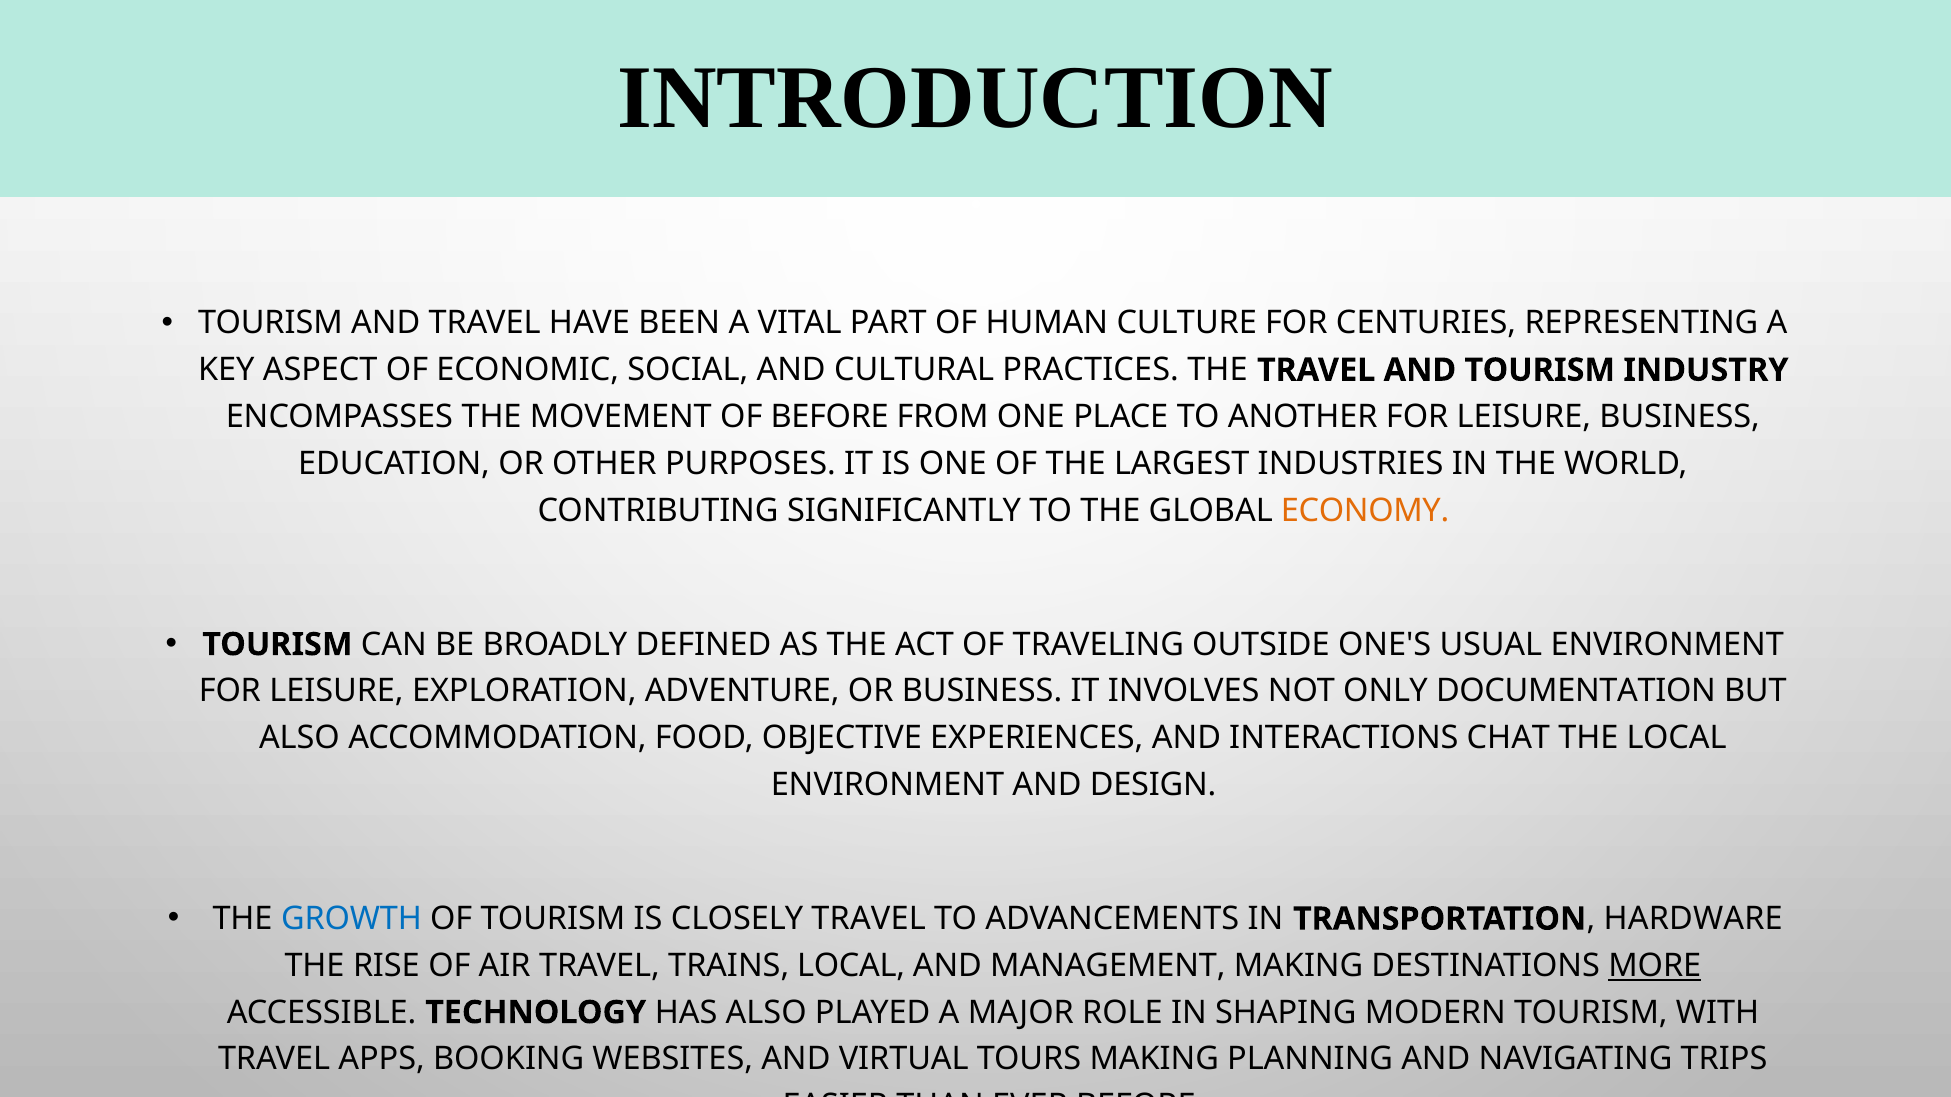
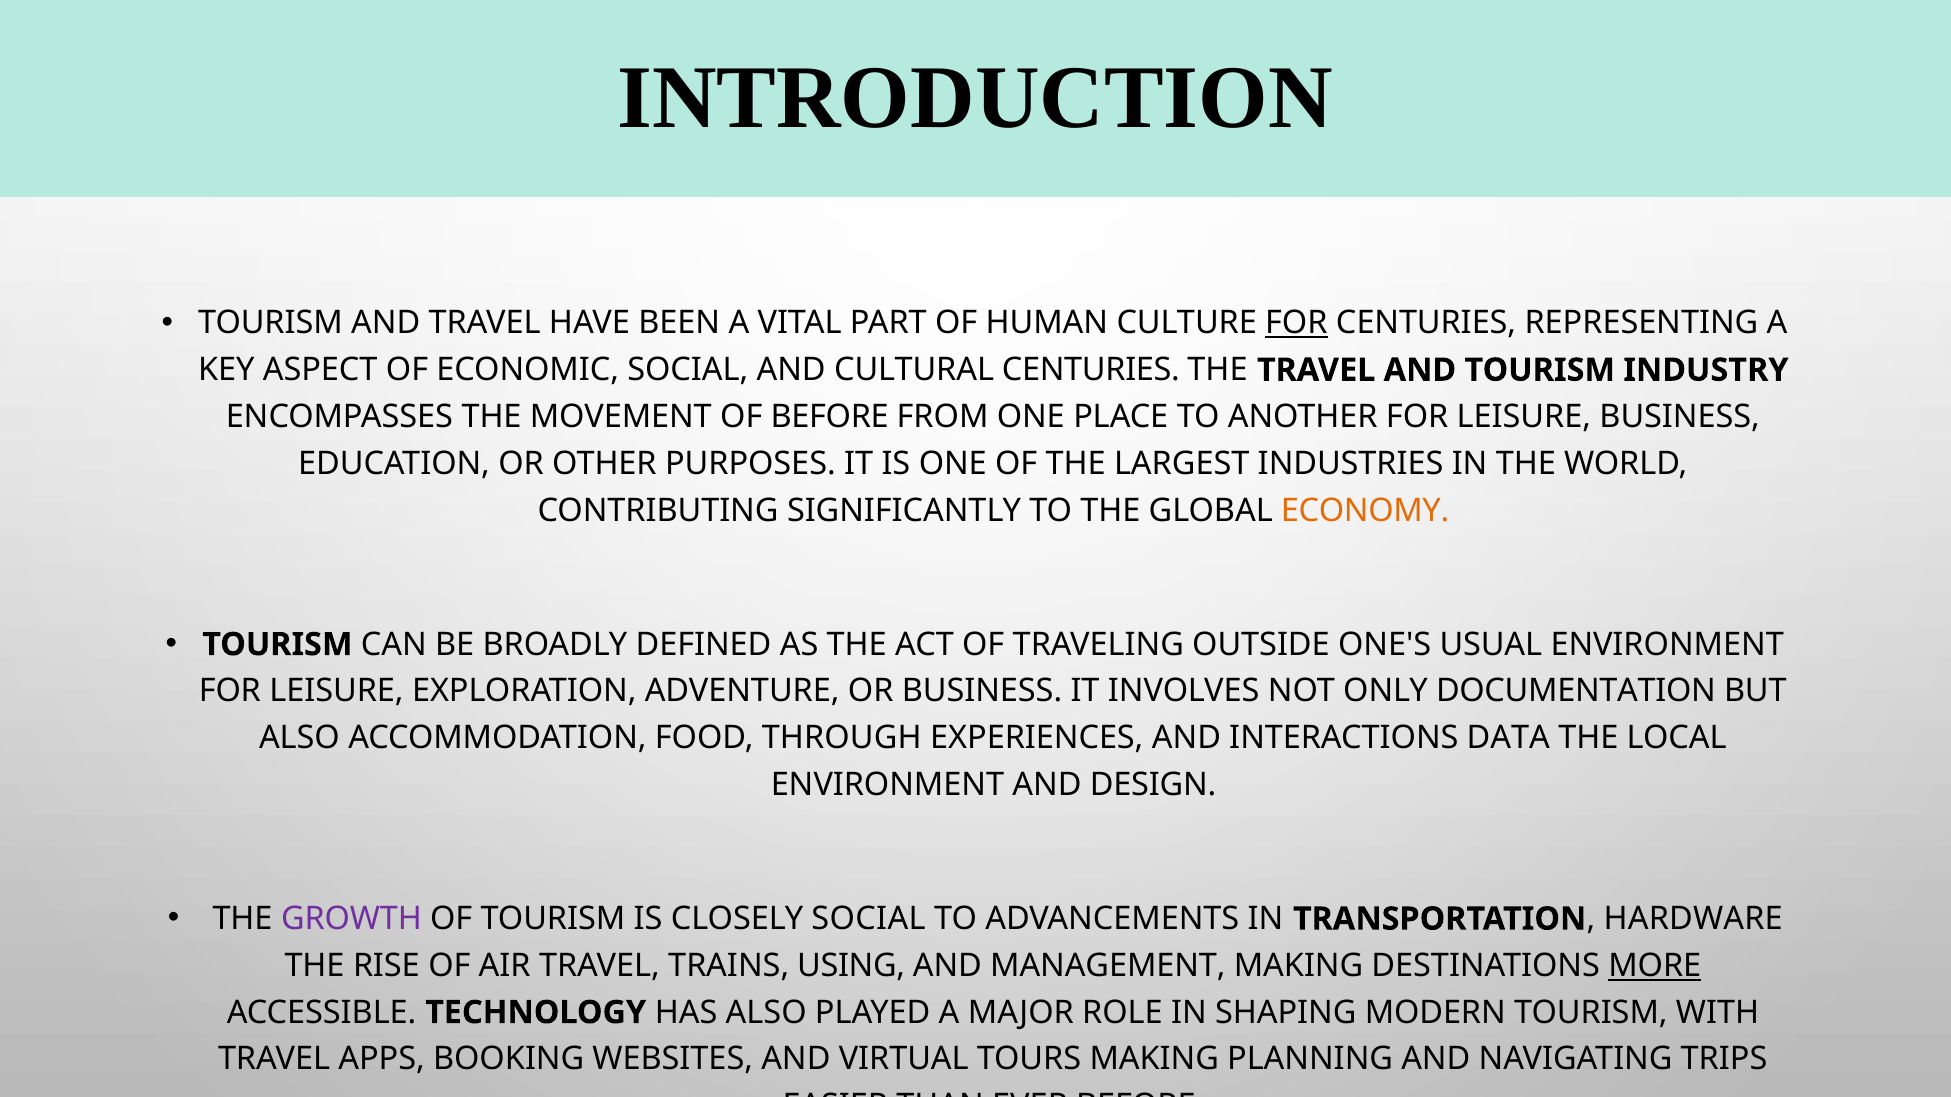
FOR underline: none -> present (1296, 323)
CULTURAL PRACTICES: PRACTICES -> CENTURIES (1091, 370)
OBJECTIVE: OBJECTIVE -> THROUGH (842, 738)
CHAT: CHAT -> DATA (1508, 738)
GROWTH colour: blue -> purple (351, 919)
CLOSELY TRAVEL: TRAVEL -> SOCIAL (869, 919)
TRAINS LOCAL: LOCAL -> USING (851, 966)
